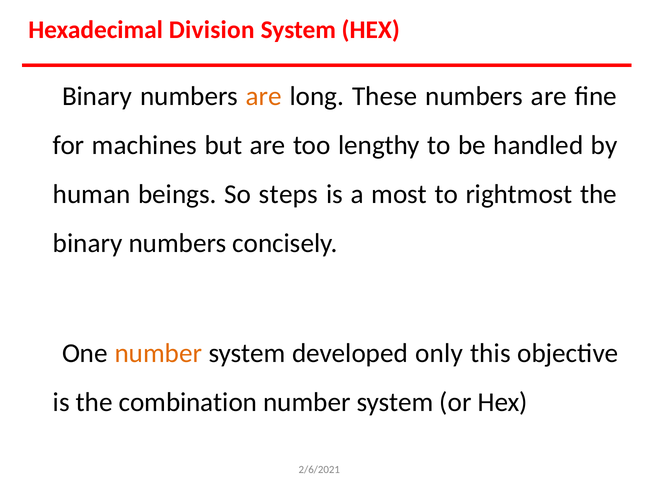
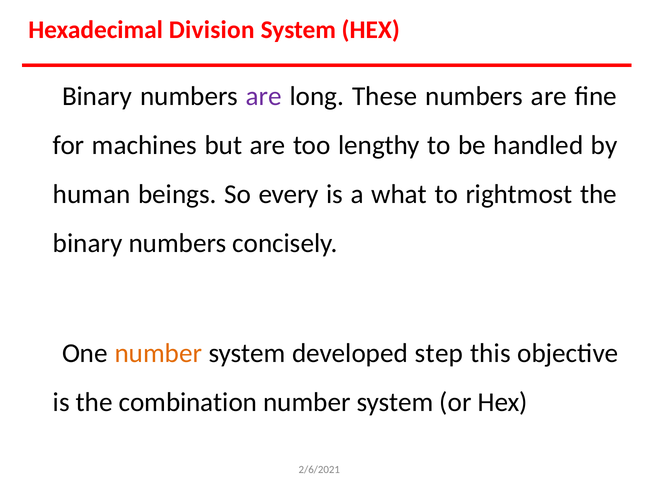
are colour: orange -> purple (264, 96)
steps: steps -> every (289, 194)
most: most -> what (399, 194)
only: only -> step (439, 353)
